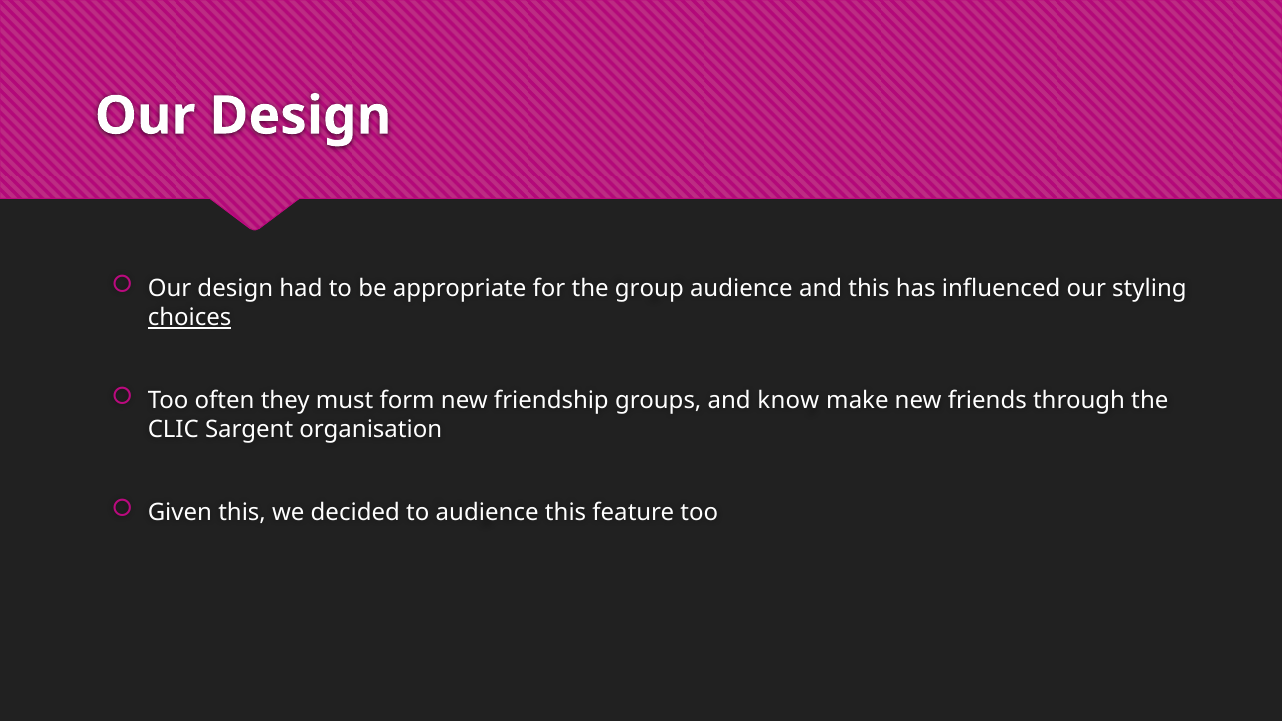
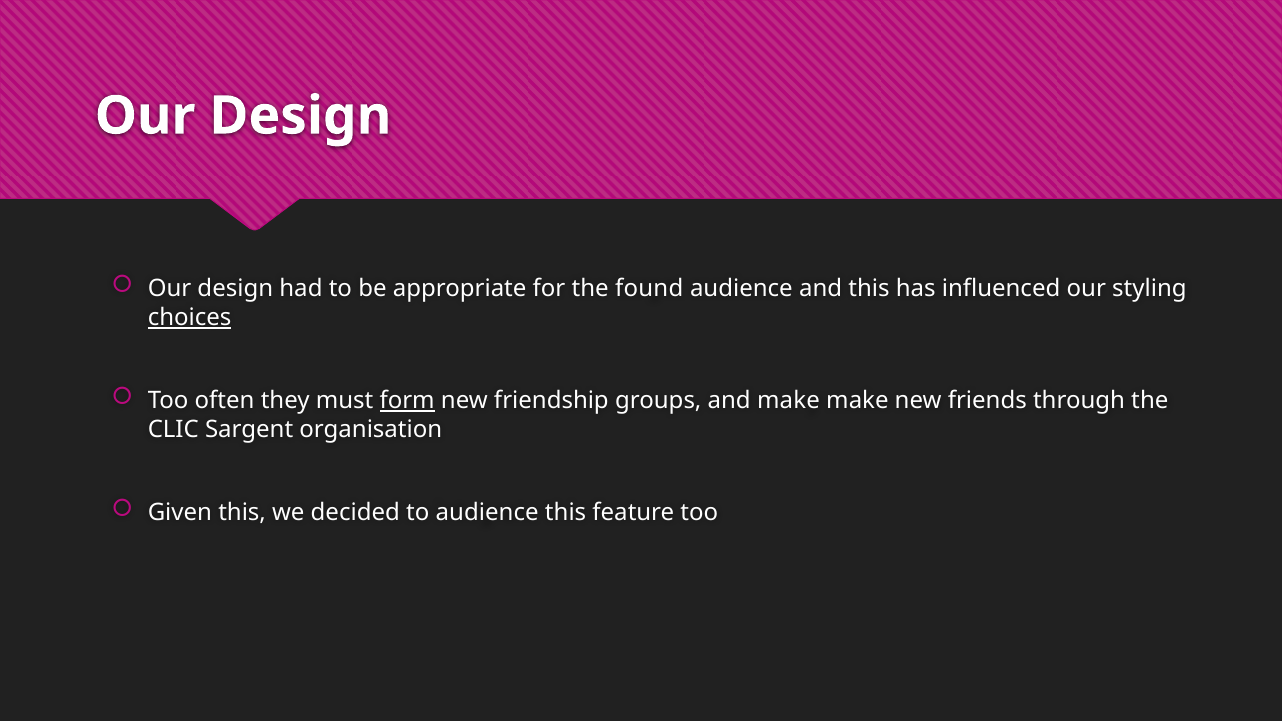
group: group -> found (649, 289)
form underline: none -> present (407, 401)
and know: know -> make (788, 401)
